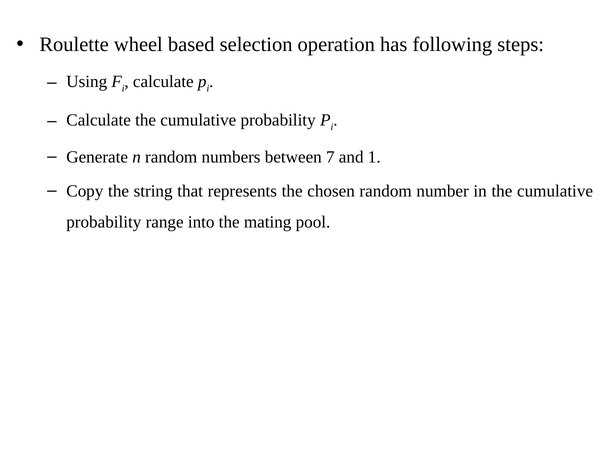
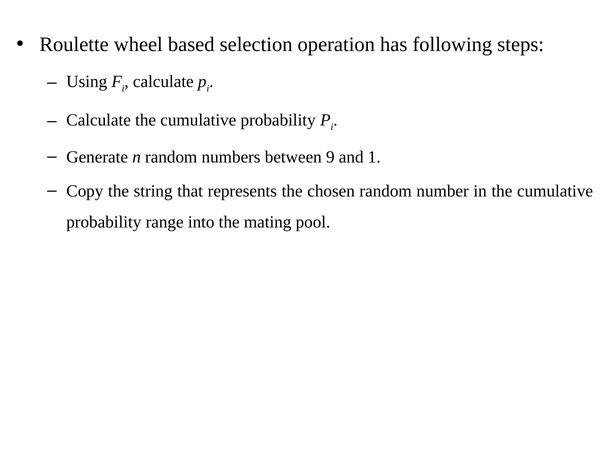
7: 7 -> 9 (330, 157)
